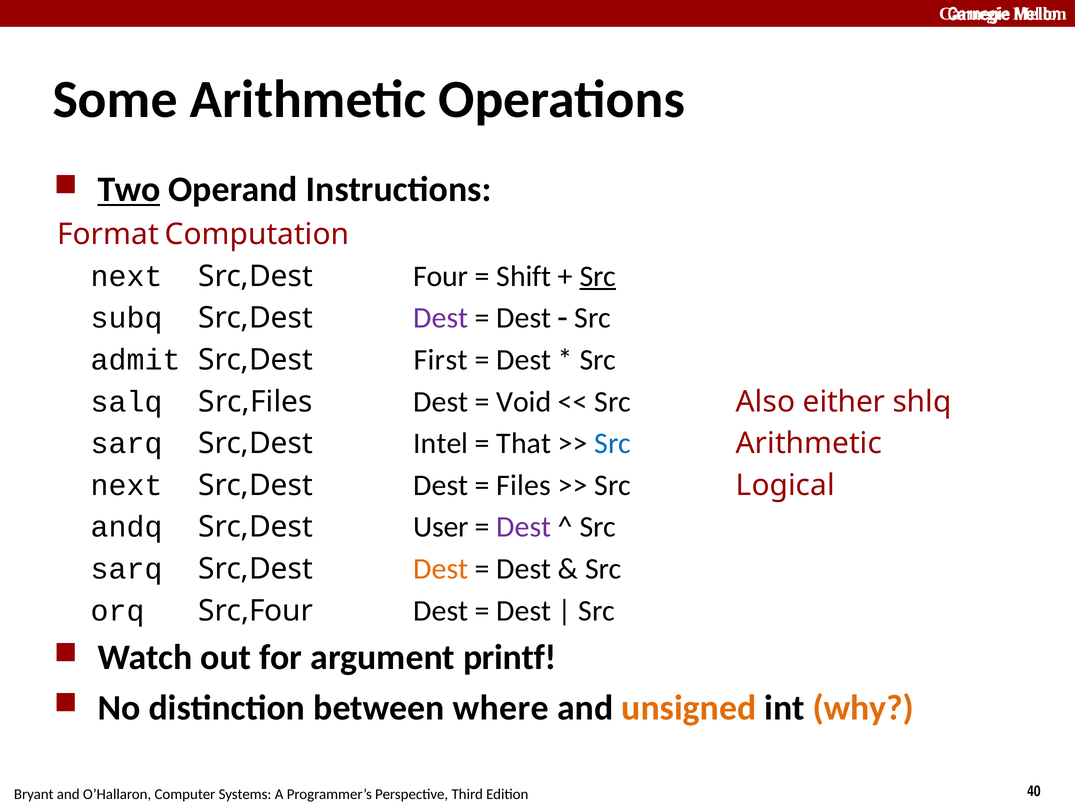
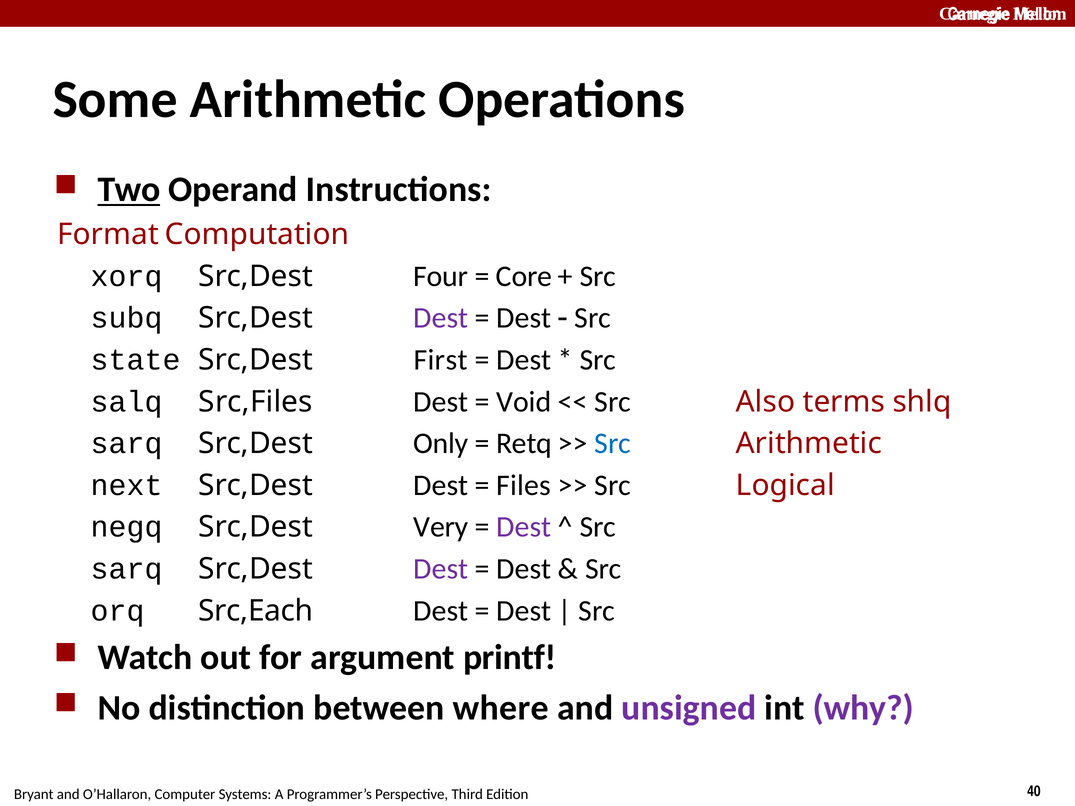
next: next -> xorq (127, 276)
Shift: Shift -> Core (524, 276)
Src underline: present -> none (598, 276)
admit: admit -> state (136, 360)
either: either -> terms (844, 402)
Intel: Intel -> Only (441, 444)
That: That -> Retq (524, 444)
andq: andq -> negq (127, 527)
User: User -> Very (441, 527)
Dest colour: orange -> purple (441, 569)
Src,Four: Src,Four -> Src,Each (256, 611)
unsigned colour: orange -> purple (689, 708)
why colour: orange -> purple (863, 708)
